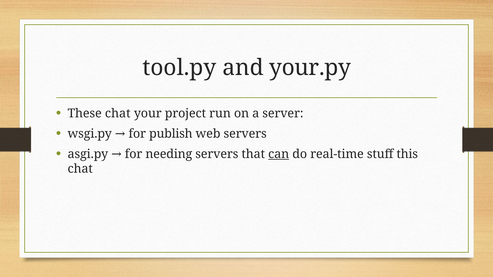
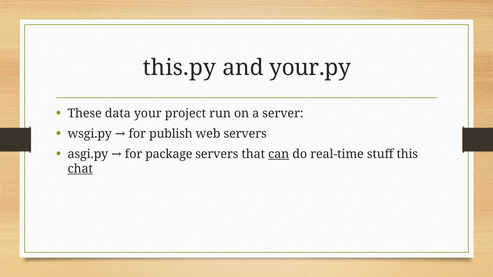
tool.py: tool.py -> this.py (179, 68)
These chat: chat -> data (118, 114)
needing: needing -> package (169, 154)
chat underline: none -> present (80, 169)
